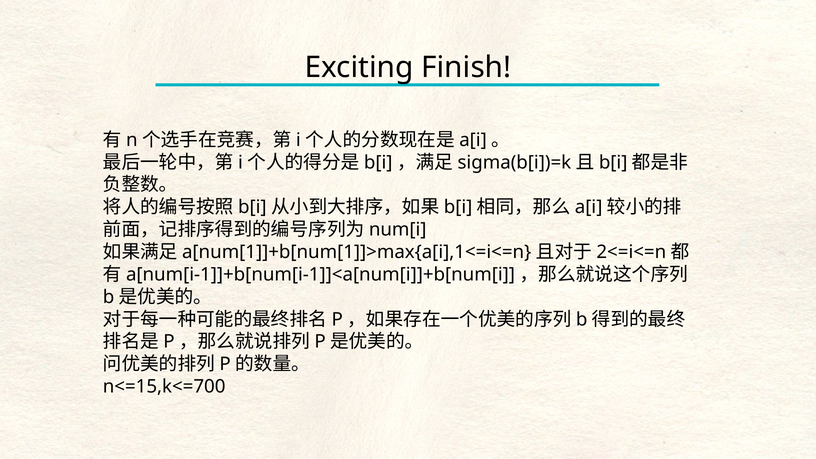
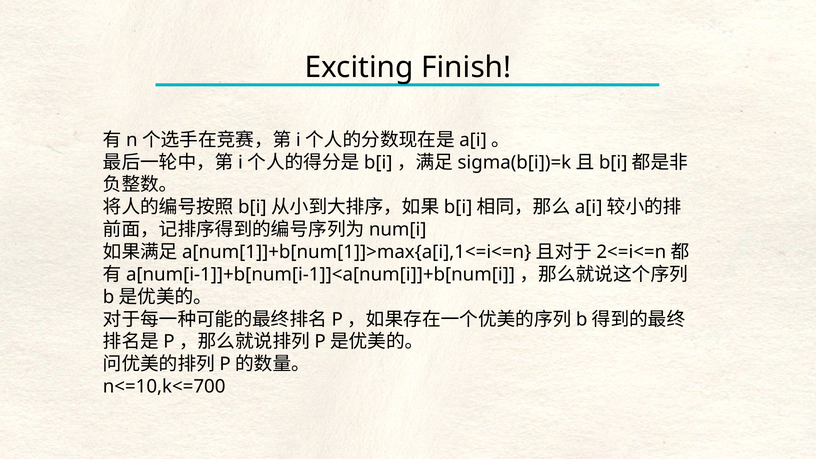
n<=15,k<=700: n<=15,k<=700 -> n<=10,k<=700 (164, 387)
